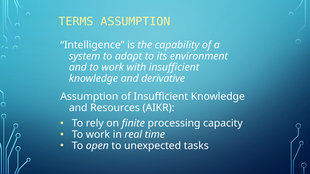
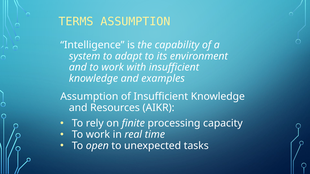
derivative: derivative -> examples (163, 79)
